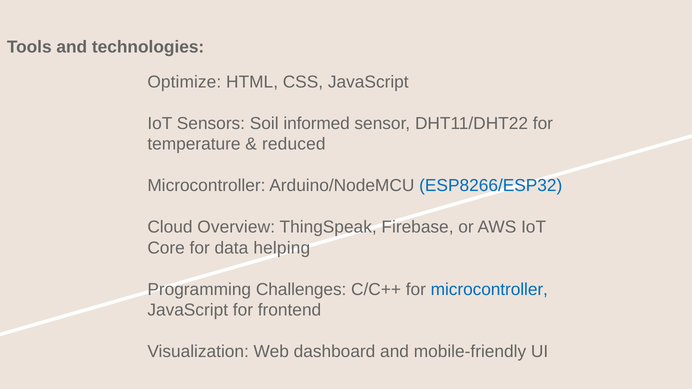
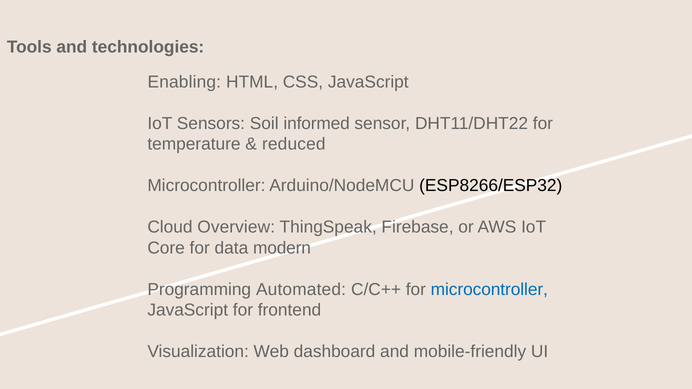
Optimize: Optimize -> Enabling (184, 82)
ESP8266/ESP32 colour: blue -> black (491, 186)
helping: helping -> modern (282, 248)
Challenges: Challenges -> Automated (301, 290)
